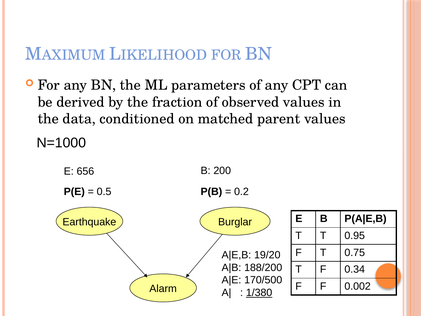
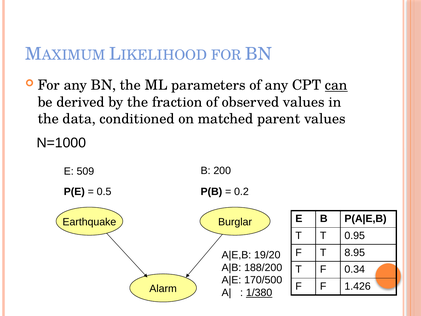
can underline: none -> present (336, 85)
656: 656 -> 509 (85, 171)
0.75: 0.75 -> 8.95 (355, 252)
0.002: 0.002 -> 1.426 (358, 286)
